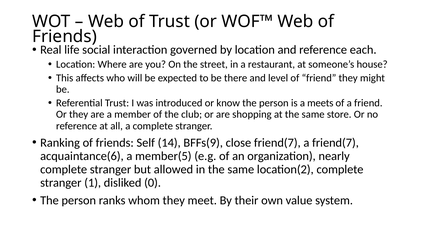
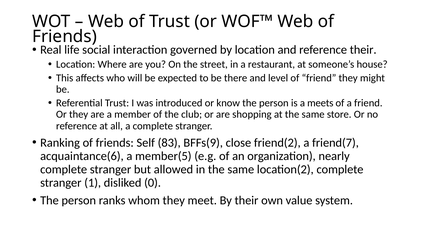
reference each: each -> their (363, 50)
14: 14 -> 83 (169, 143)
close friend(7: friend(7 -> friend(2 (277, 143)
